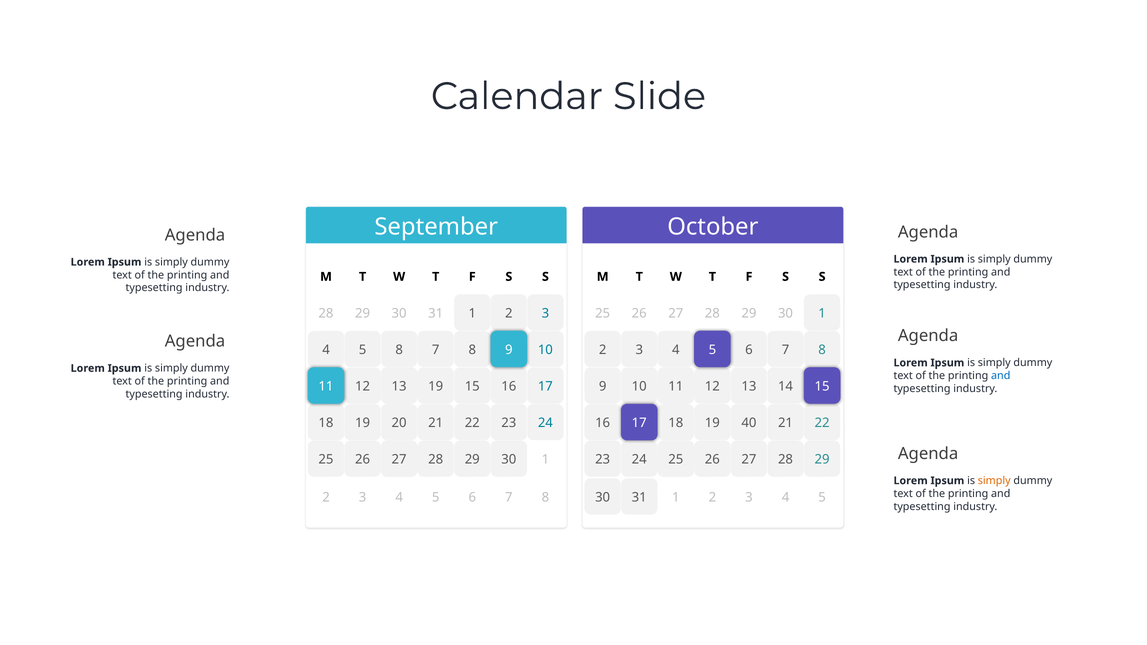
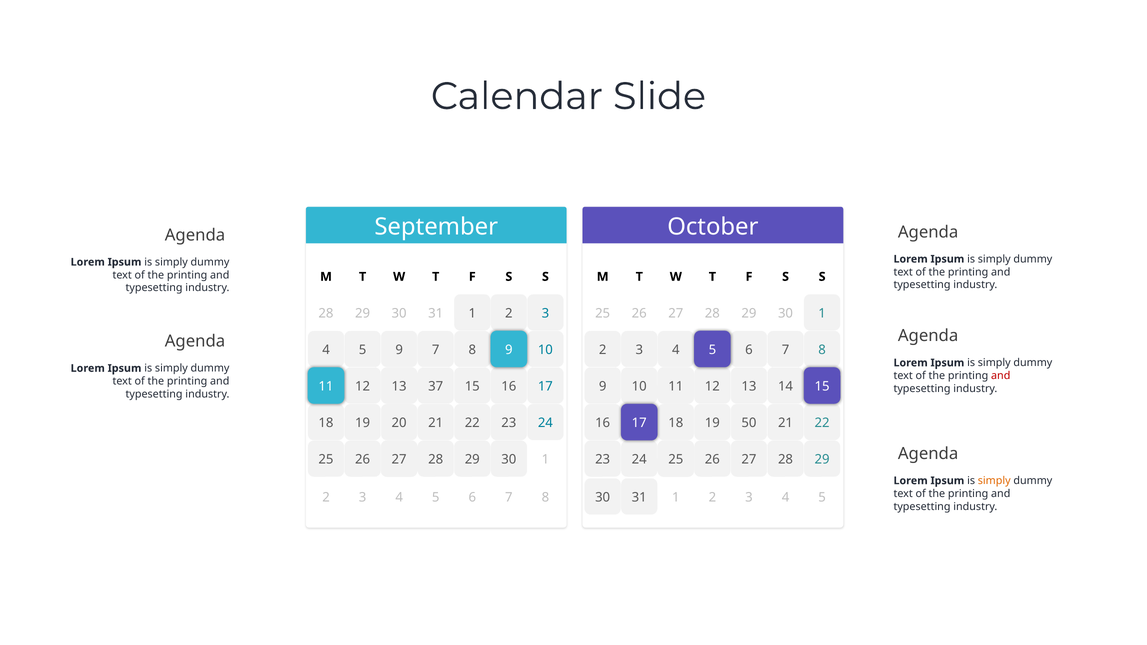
5 8: 8 -> 9 (399, 350)
and colour: blue -> red (1001, 376)
12 19: 19 -> 37 (436, 387)
40: 40 -> 50 (749, 423)
